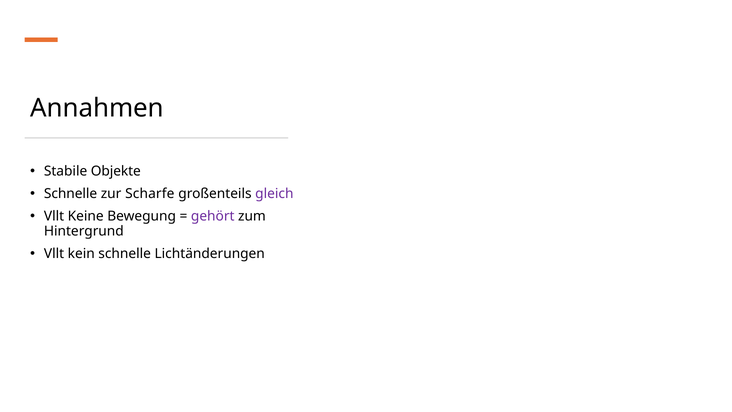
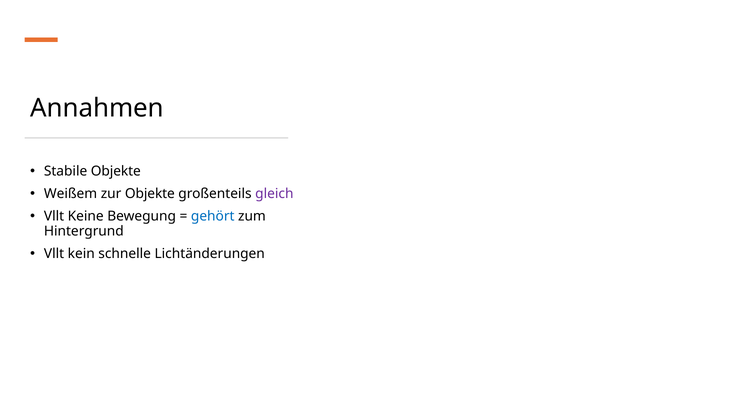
Schnelle: Schnelle -> Weißem (71, 194)
zur Scharfe: Scharfe -> Objekte (150, 194)
gehört colour: purple -> blue (213, 216)
